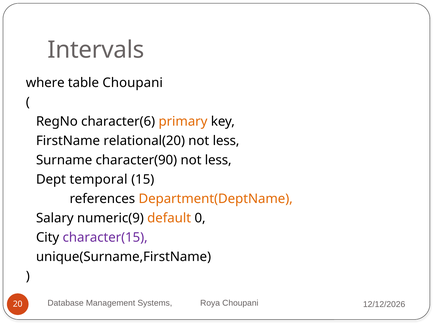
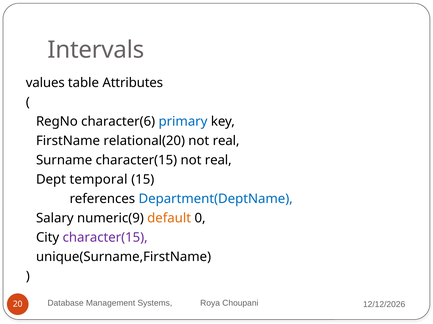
where: where -> values (45, 83)
table Choupani: Choupani -> Attributes (133, 83)
primary colour: orange -> blue (183, 122)
less: less -> real (226, 141)
Surname character(90: character(90 -> character(15 (136, 161)
less: less -> real (218, 161)
Department(DeptName colour: orange -> blue (216, 199)
